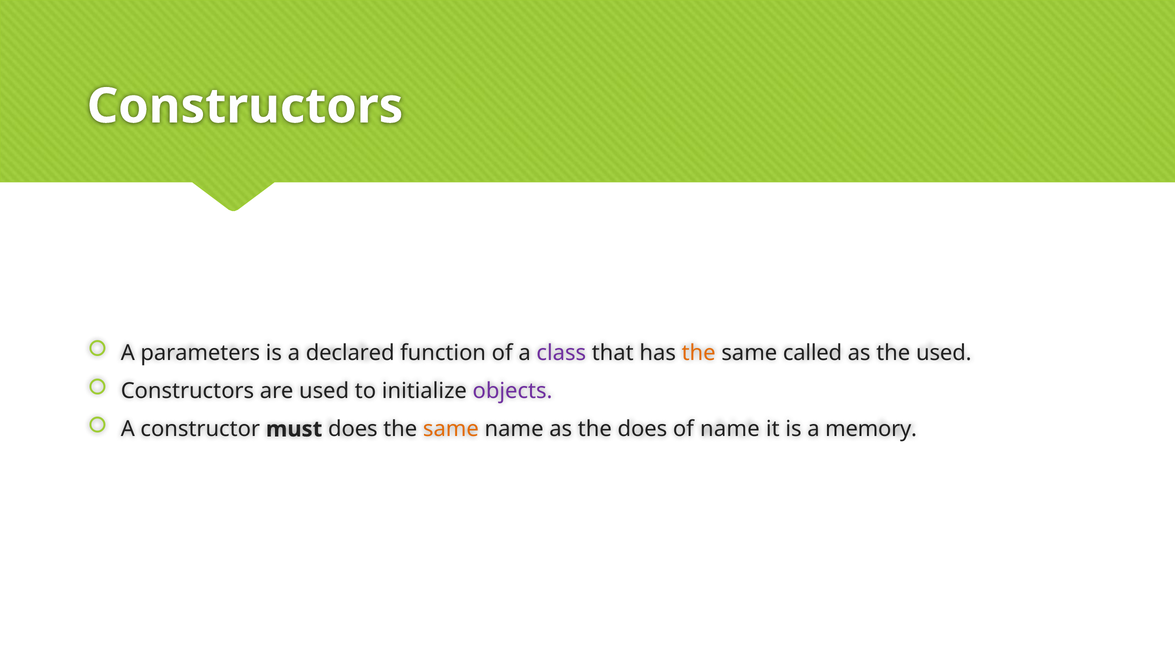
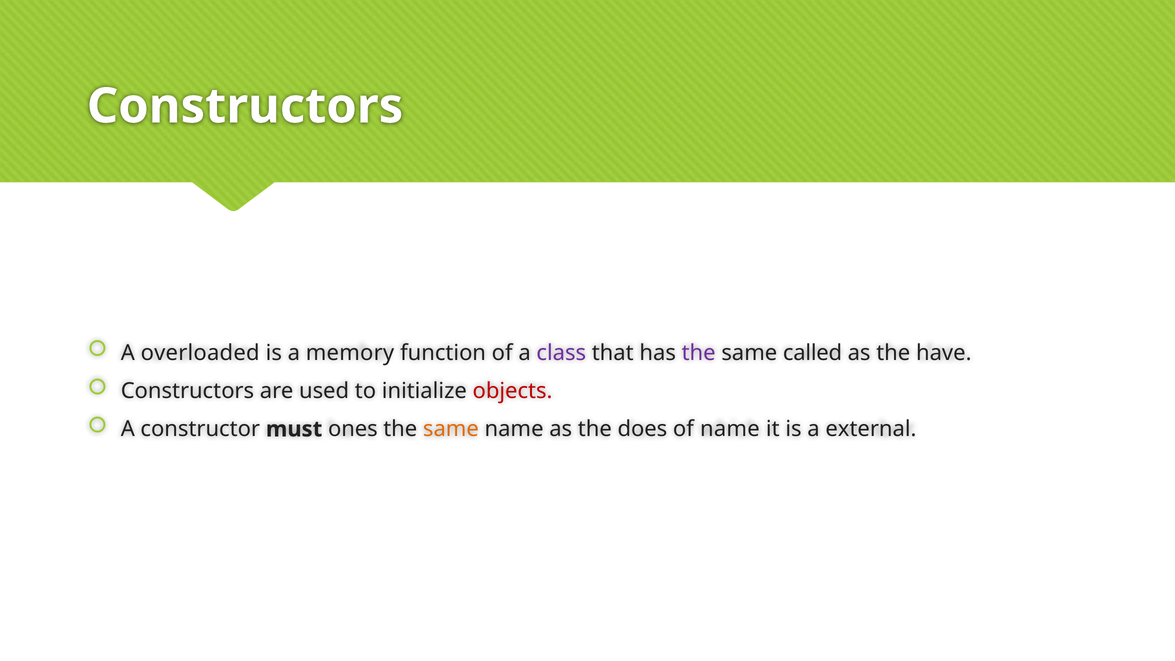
parameters: parameters -> overloaded (200, 353)
declared: declared -> memory (350, 353)
the colour: orange -> purple (699, 353)
the used: used -> have (944, 353)
objects colour: purple -> red (513, 391)
must does: does -> ones (353, 429)
memory: memory -> external (871, 429)
